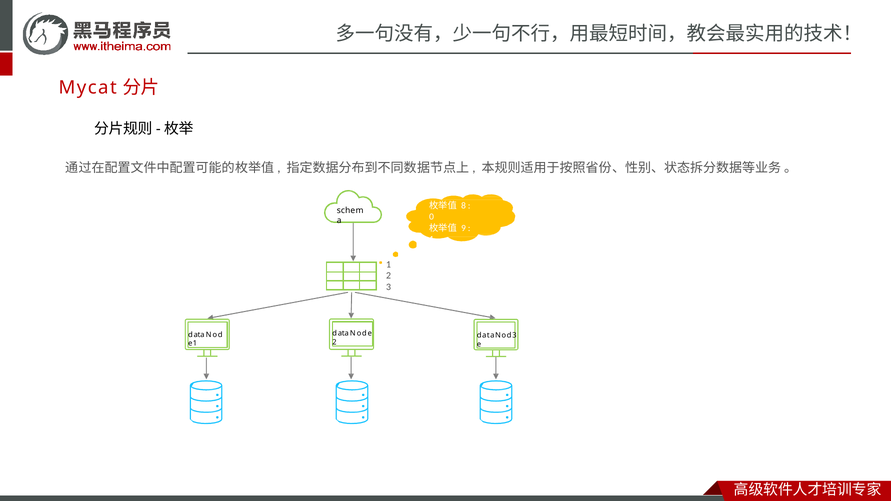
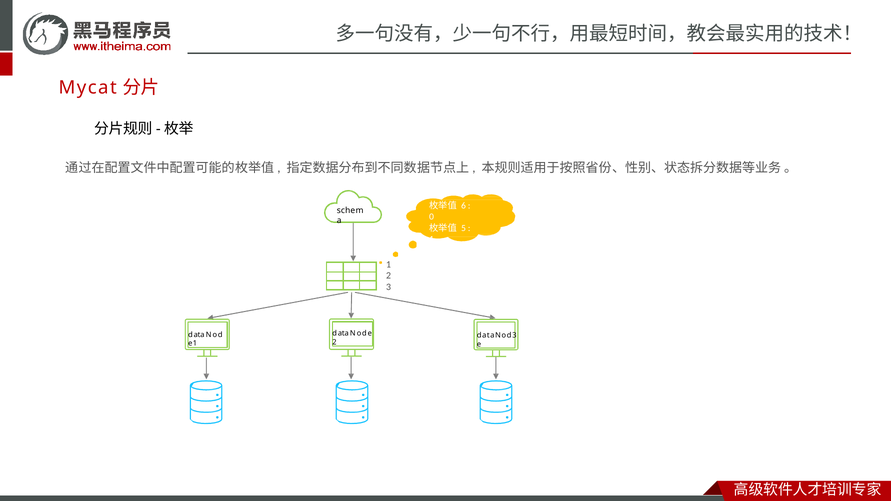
8: 8 -> 6 (464, 206)
9: 9 -> 5 (464, 228)
